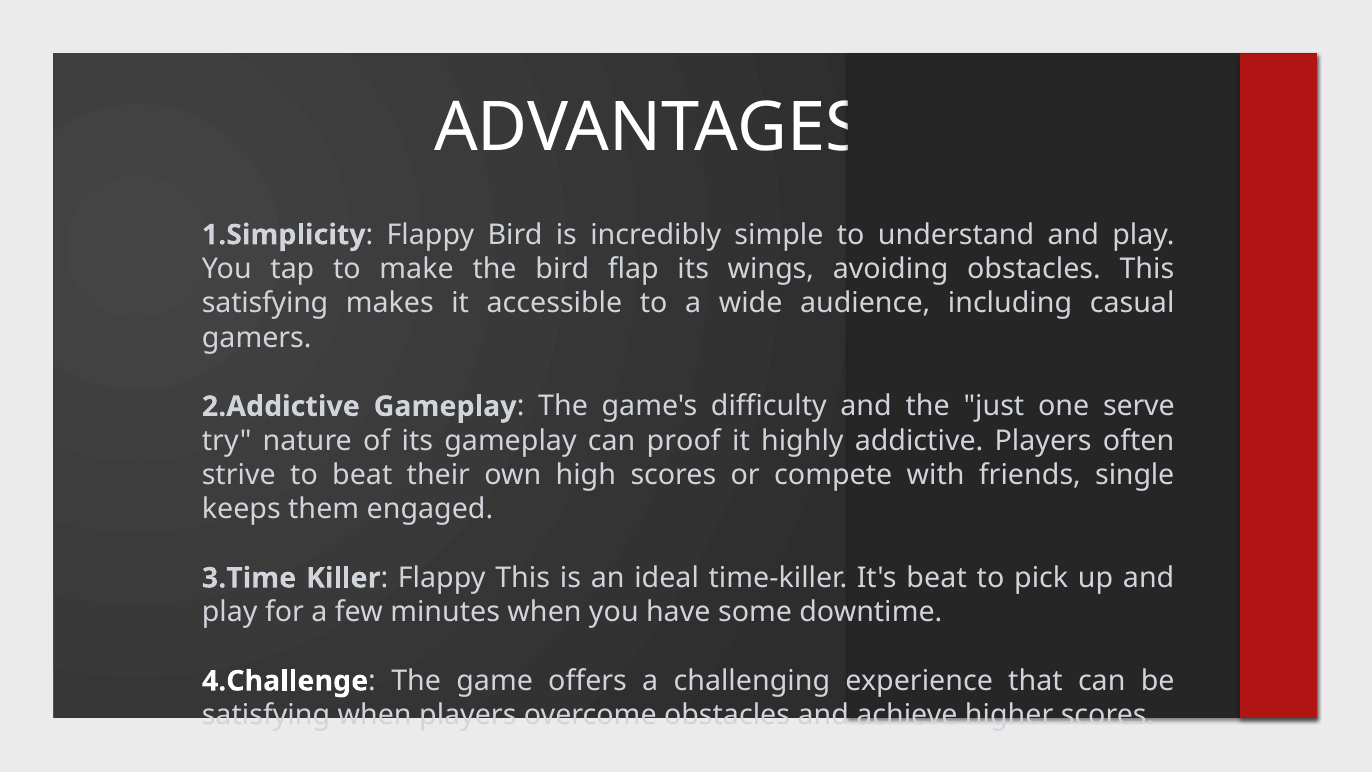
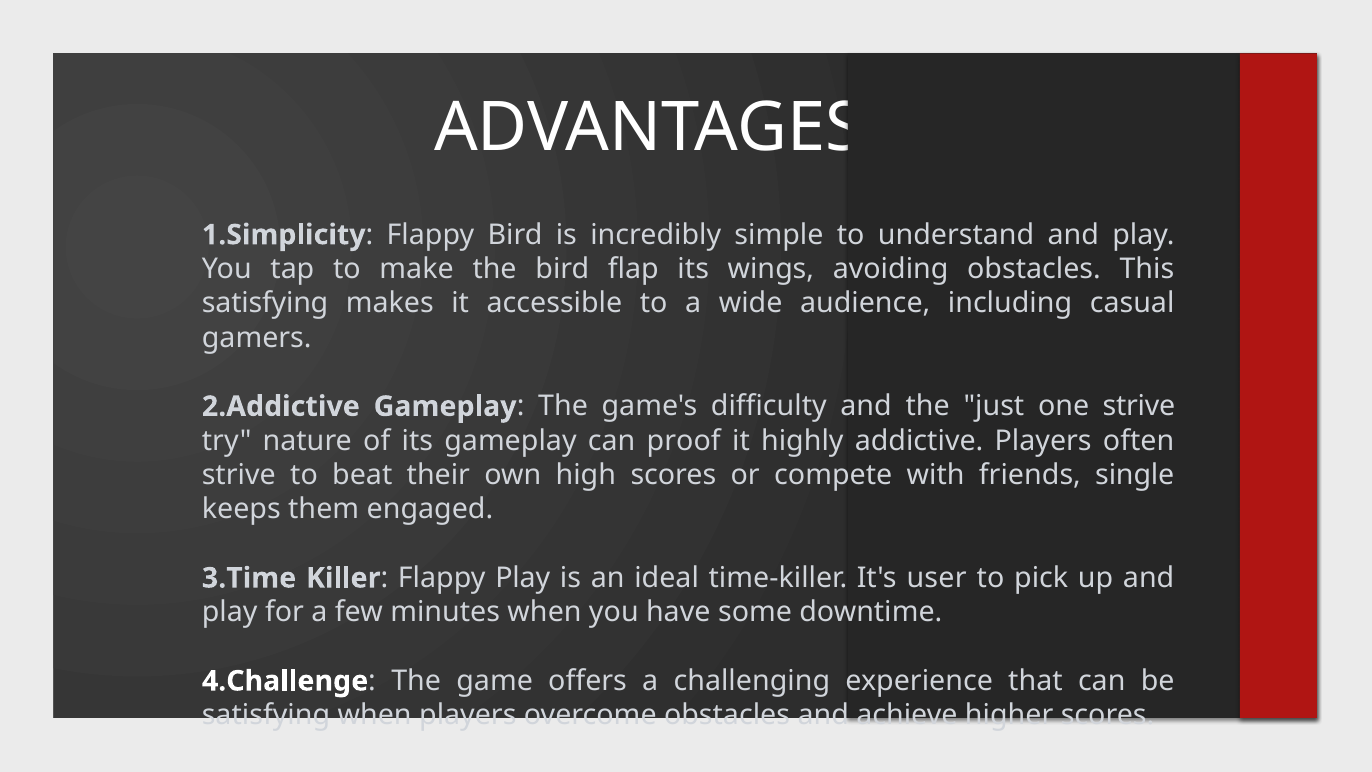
one serve: serve -> strive (1139, 406)
Flappy This: This -> Play (523, 578)
It's beat: beat -> user (937, 578)
